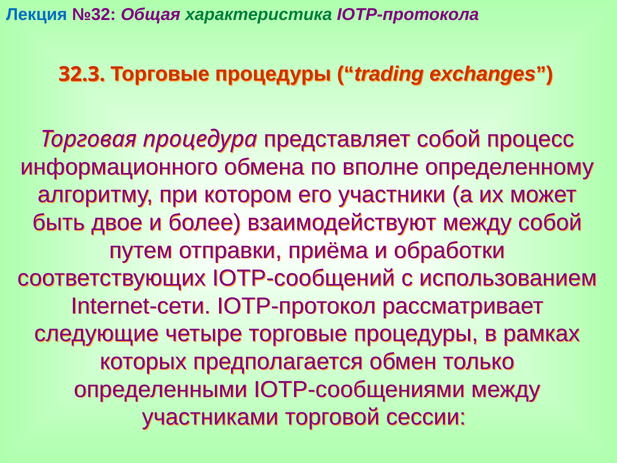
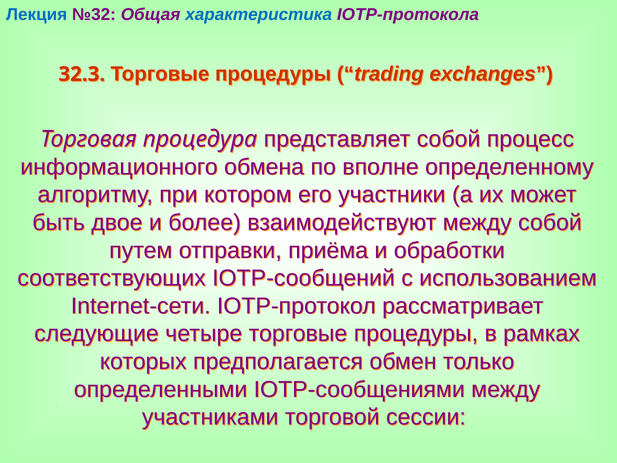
характеристика colour: green -> blue (259, 15)
